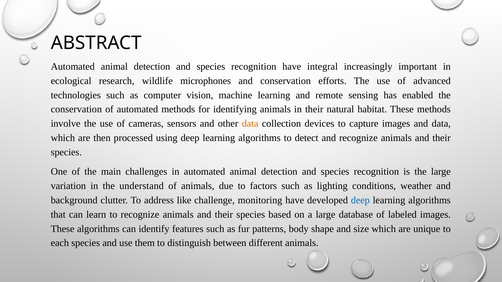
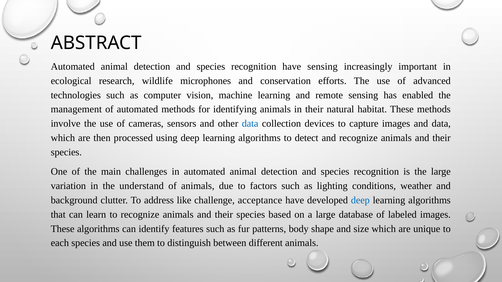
have integral: integral -> sensing (322, 67)
conservation: conservation -> management (76, 110)
data colour: orange -> blue (250, 124)
monitoring: monitoring -> acceptance (260, 200)
